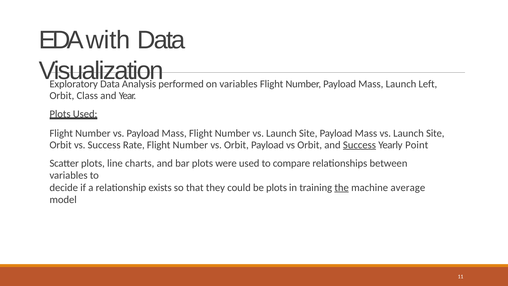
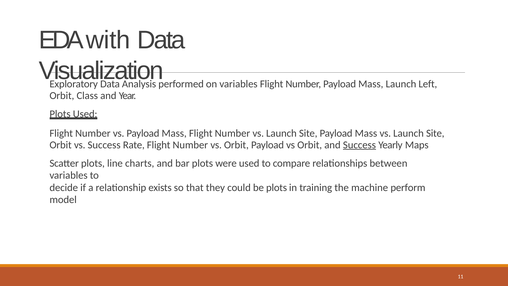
Point: Point -> Maps (417, 145)
the underline: present -> none (342, 187)
average: average -> perform (408, 187)
